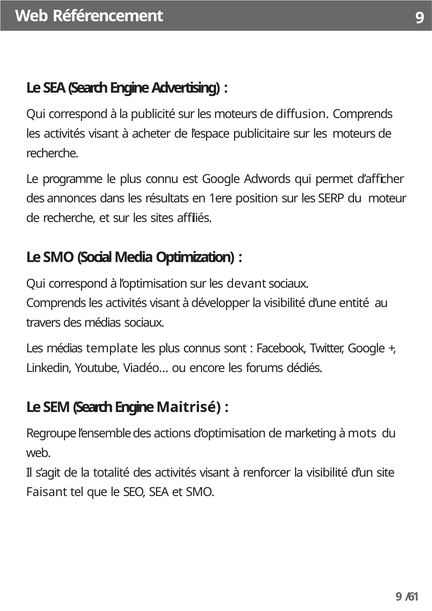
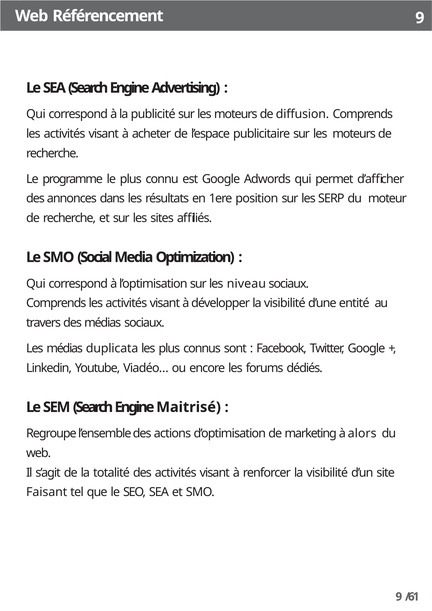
devant: devant -> niveau (246, 284)
template: template -> duplicata (112, 349)
mots: mots -> alors (362, 434)
